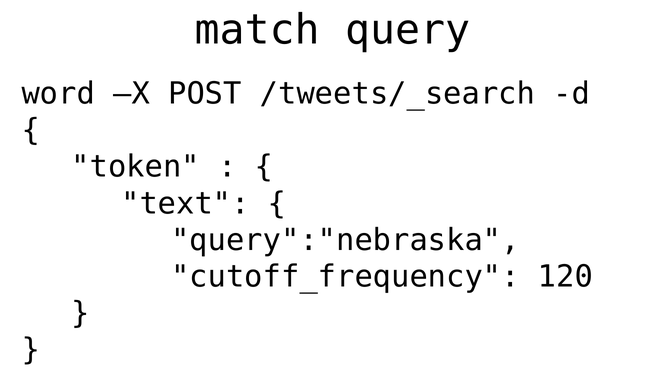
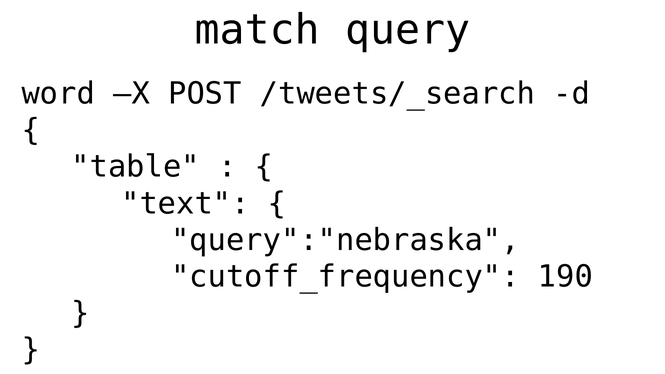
token: token -> table (136, 167)
120: 120 -> 190 (565, 277)
